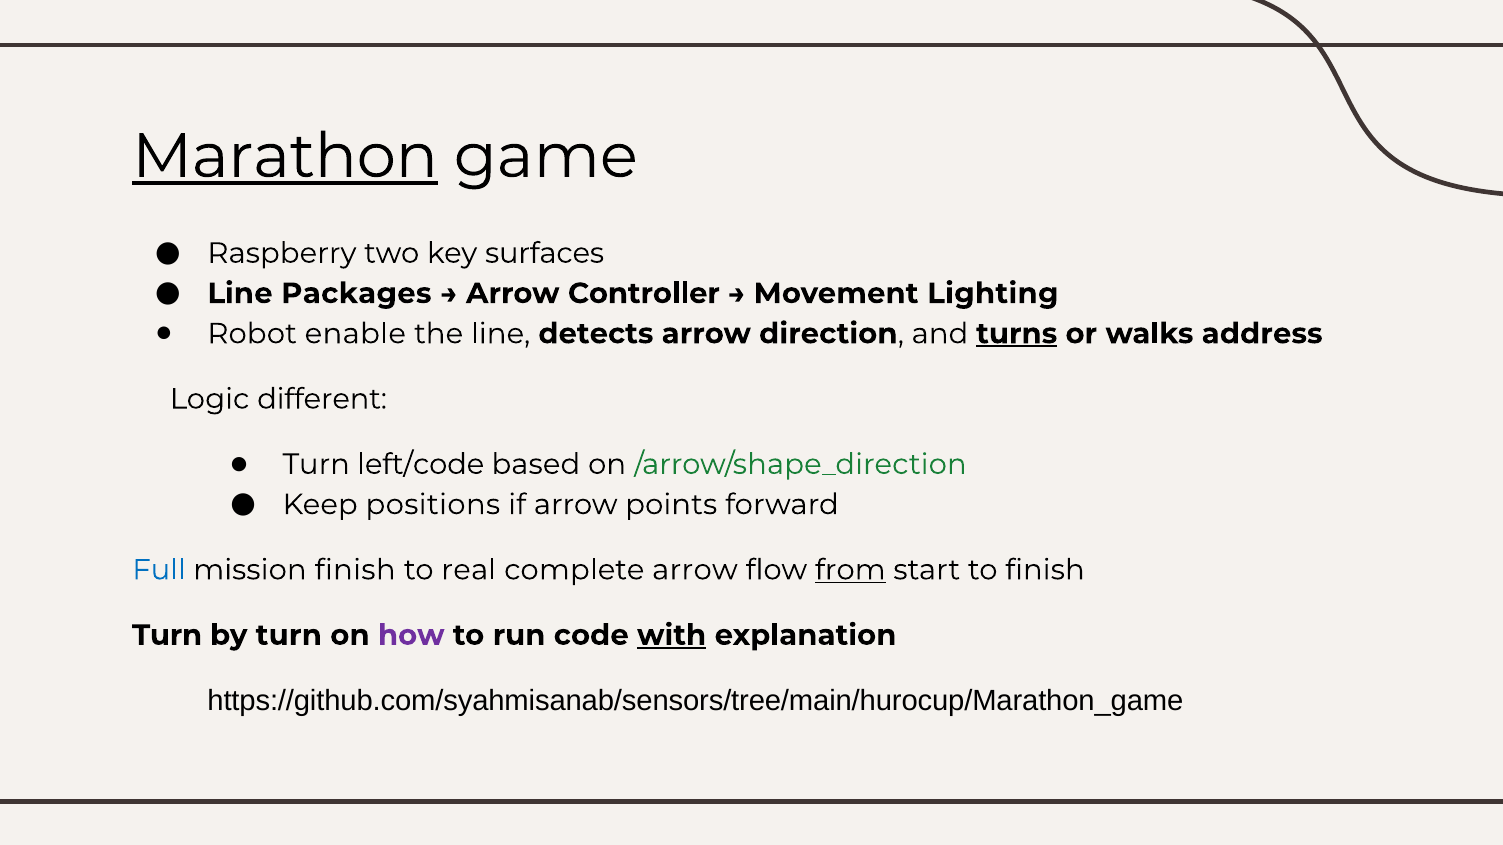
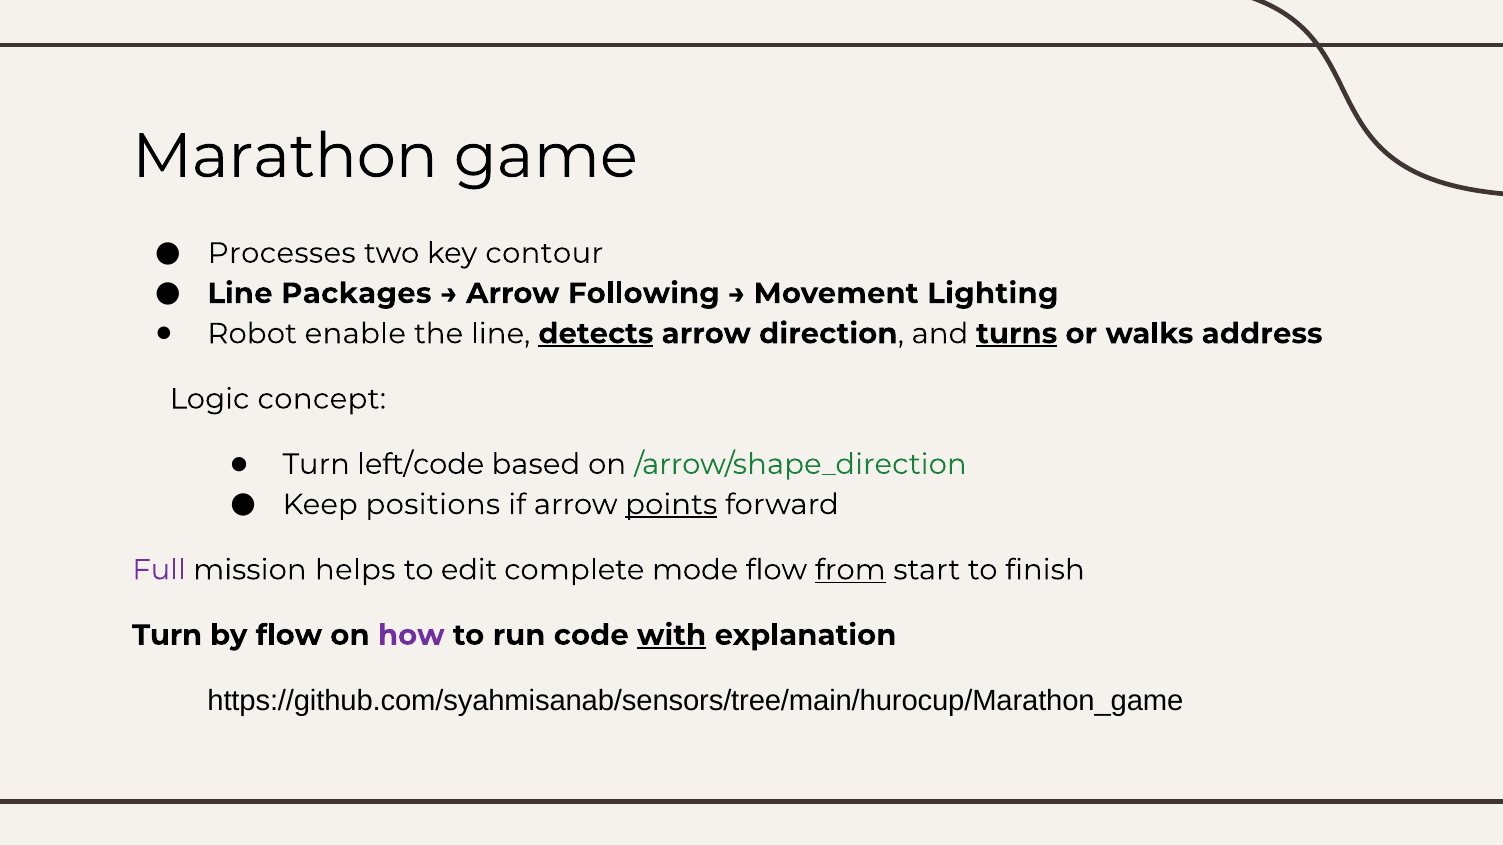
Marathon underline: present -> none (285, 156)
Raspberry: Raspberry -> Processes (282, 253)
surfaces: surfaces -> contour (544, 253)
Controller: Controller -> Following (644, 294)
detects underline: none -> present (596, 334)
different: different -> concept (322, 399)
points underline: none -> present (671, 505)
Full colour: blue -> purple (159, 570)
mission finish: finish -> helps (355, 570)
real: real -> edit (469, 570)
complete arrow: arrow -> mode (695, 570)
by turn: turn -> flow (289, 635)
